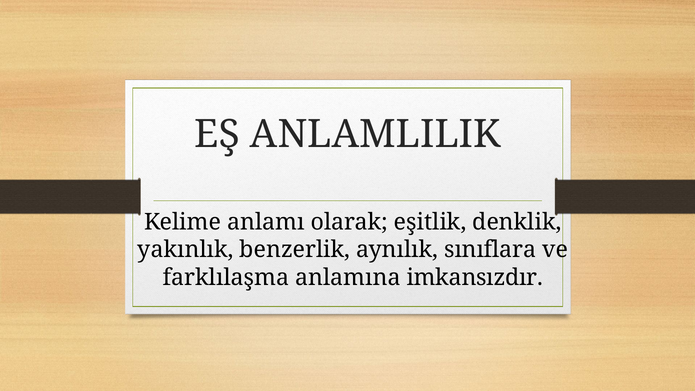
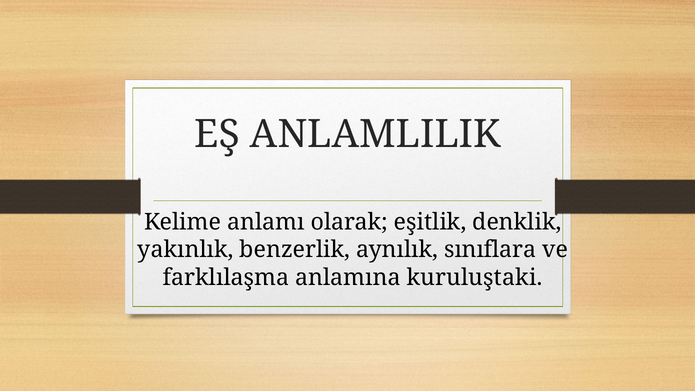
imkansızdır: imkansızdır -> kuruluştaki (475, 278)
